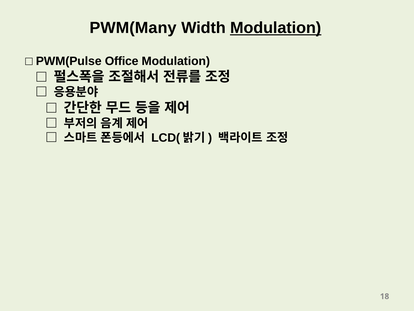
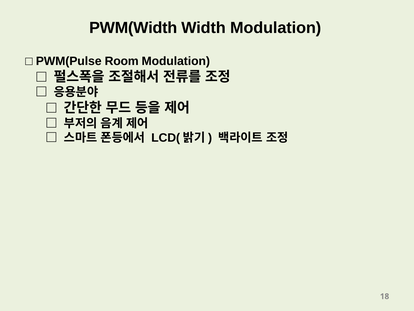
PWM(Many: PWM(Many -> PWM(Width (133, 28)
Modulation underline: present -> none (276, 28)
Office: Office -> Room (122, 61)
